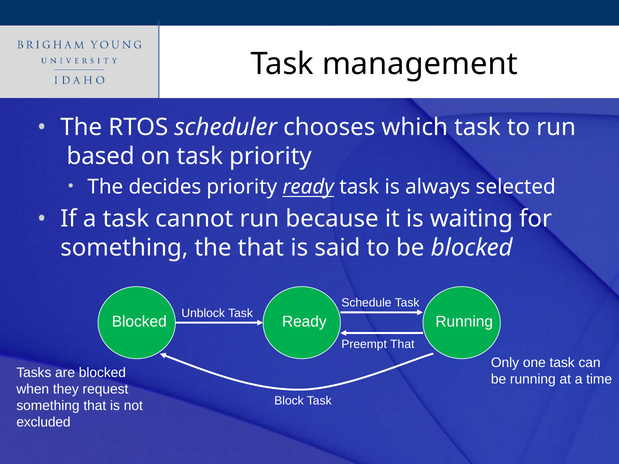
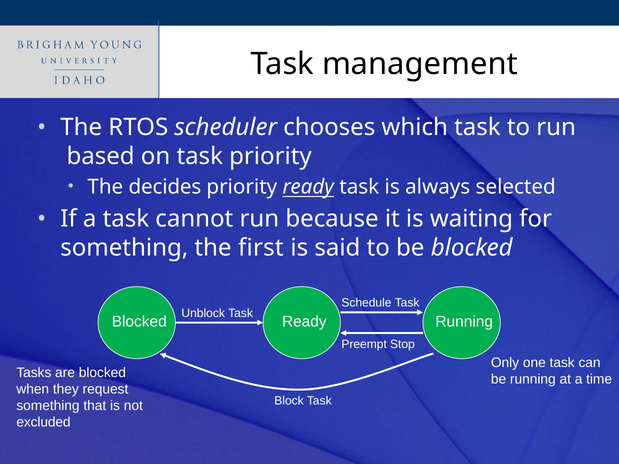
the that: that -> first (261, 248)
Preempt That: That -> Stop (402, 344)
